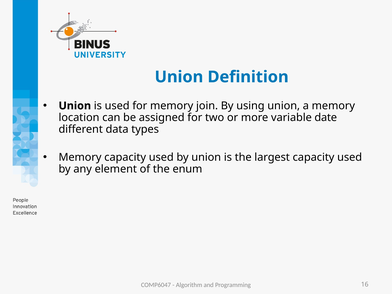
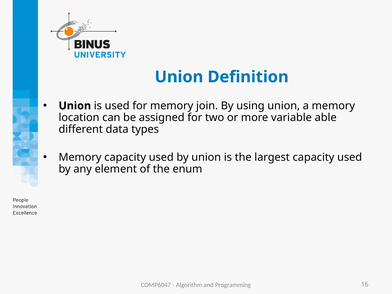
date: date -> able (326, 118)
